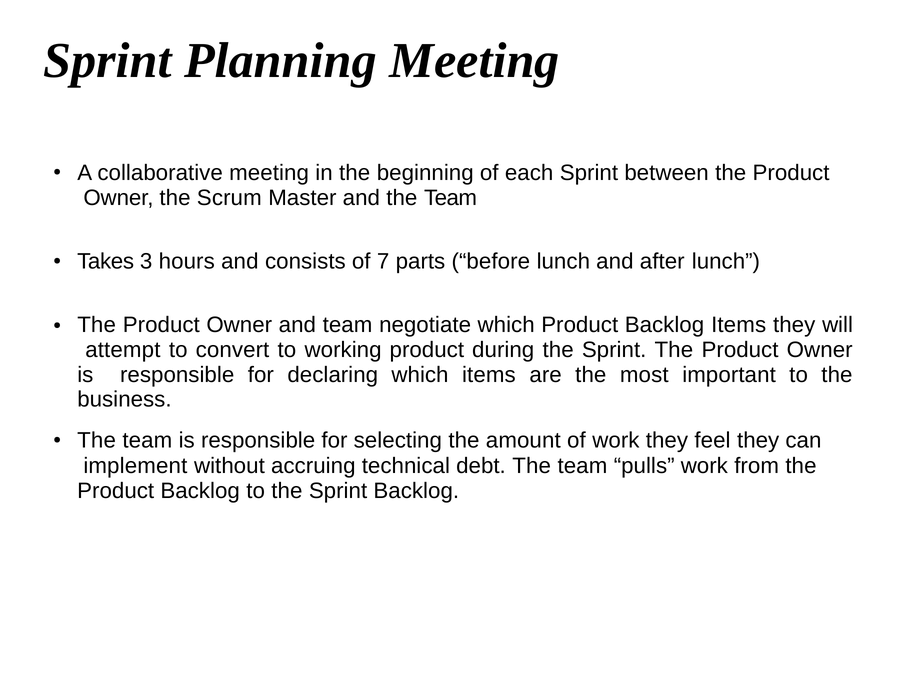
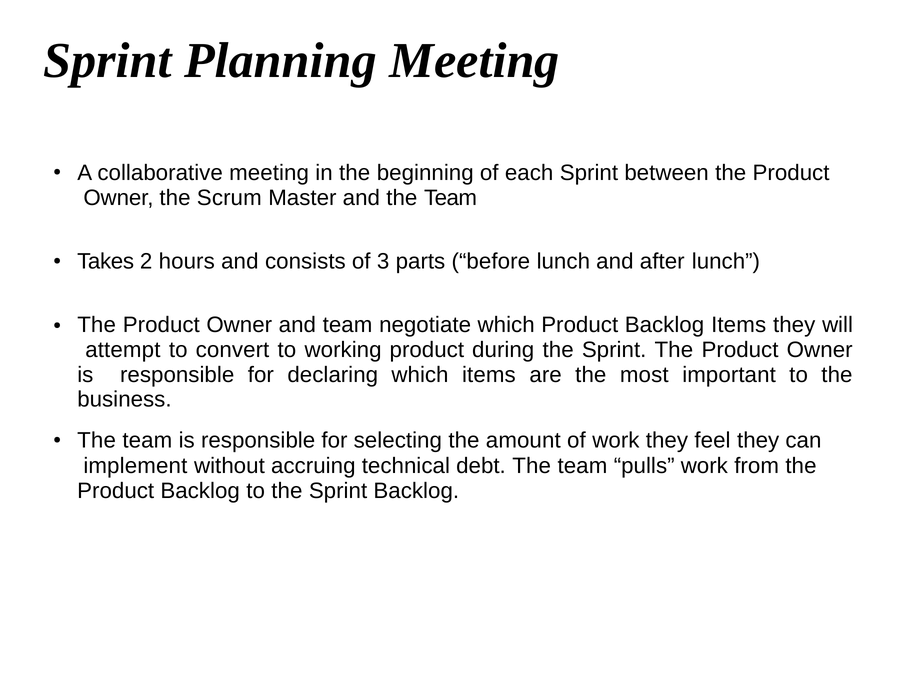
3: 3 -> 2 (146, 262)
7: 7 -> 3 (383, 262)
